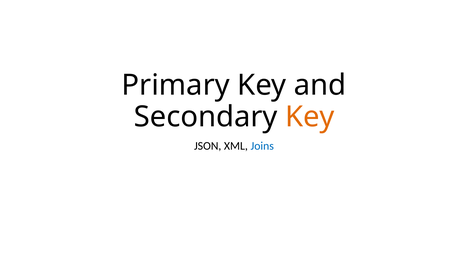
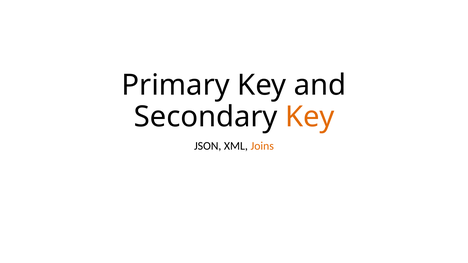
Joins colour: blue -> orange (262, 146)
